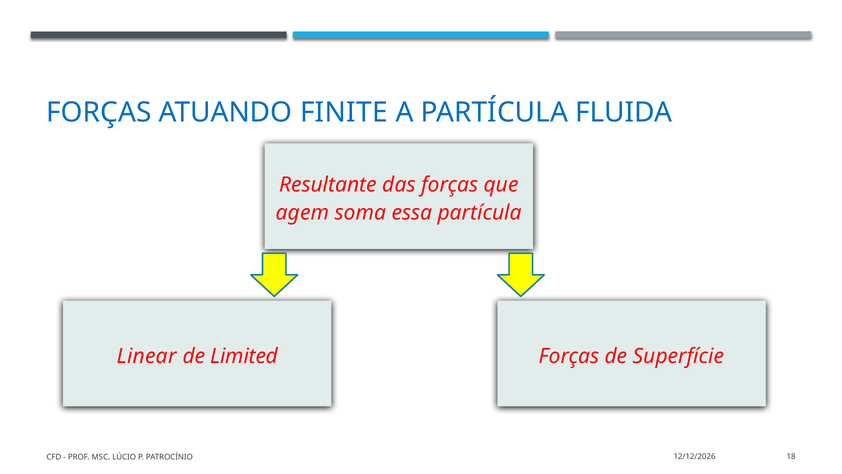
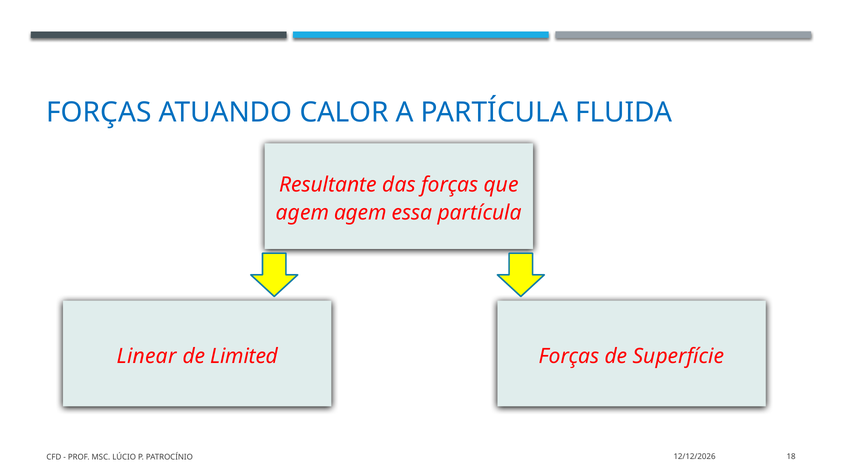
FINITE: FINITE -> CALOR (344, 113)
agem soma: soma -> agem (360, 213)
